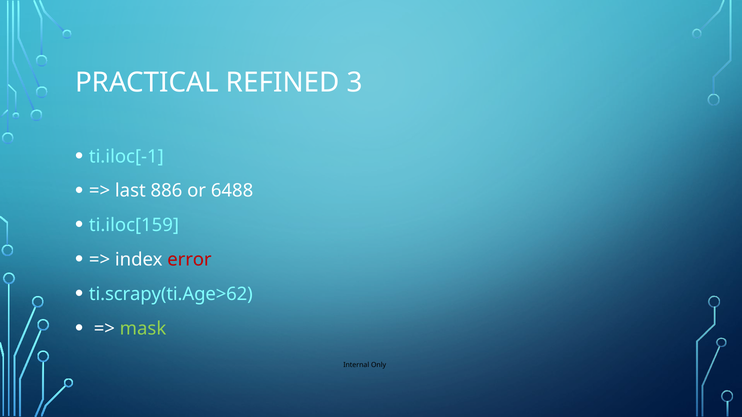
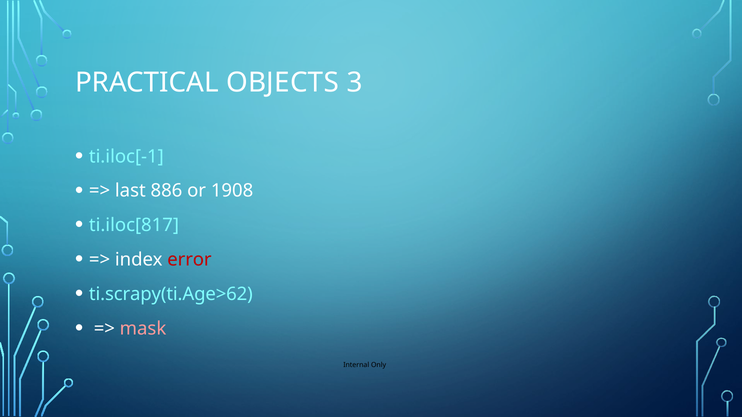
REFINED: REFINED -> OBJECTS (283, 82)
6488: 6488 -> 1908 (232, 191)
ti.iloc[159: ti.iloc[159 -> ti.iloc[817 (134, 225)
mask colour: light green -> pink (143, 329)
